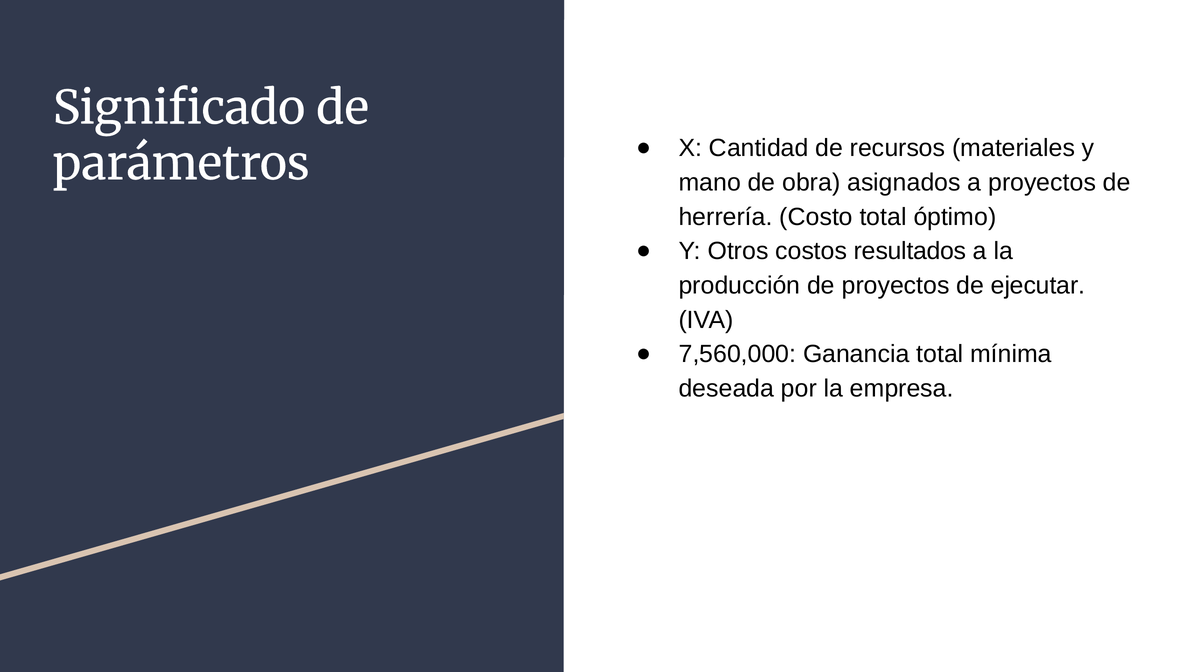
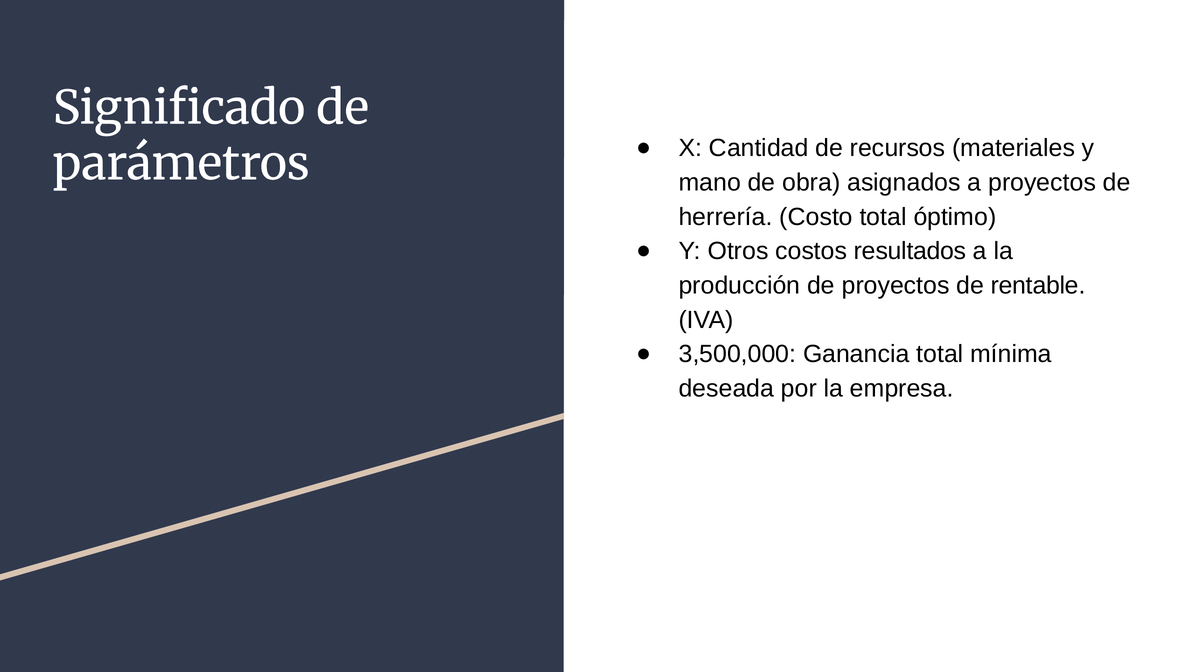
ejecutar: ejecutar -> rentable (1038, 286)
7,560,000: 7,560,000 -> 3,500,000 (737, 354)
